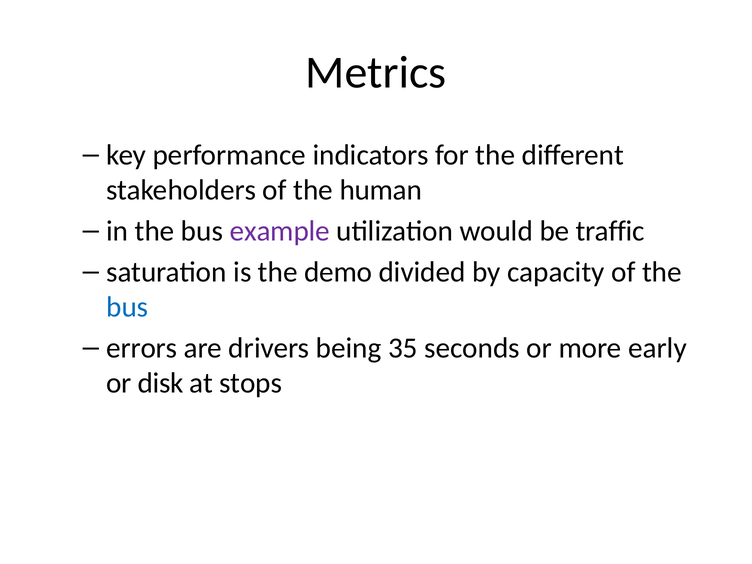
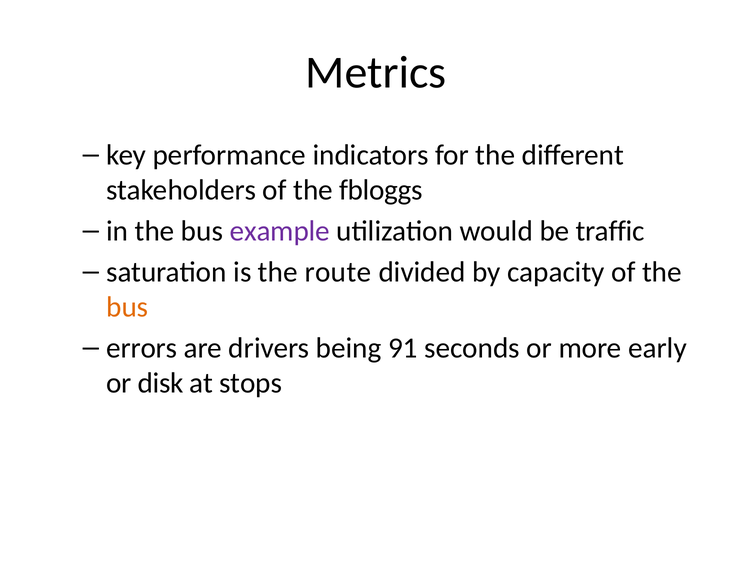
human: human -> fbloggs (381, 190)
demo: demo -> route (338, 272)
bus colour: blue -> orange (127, 307)
35: 35 -> 91 (403, 348)
